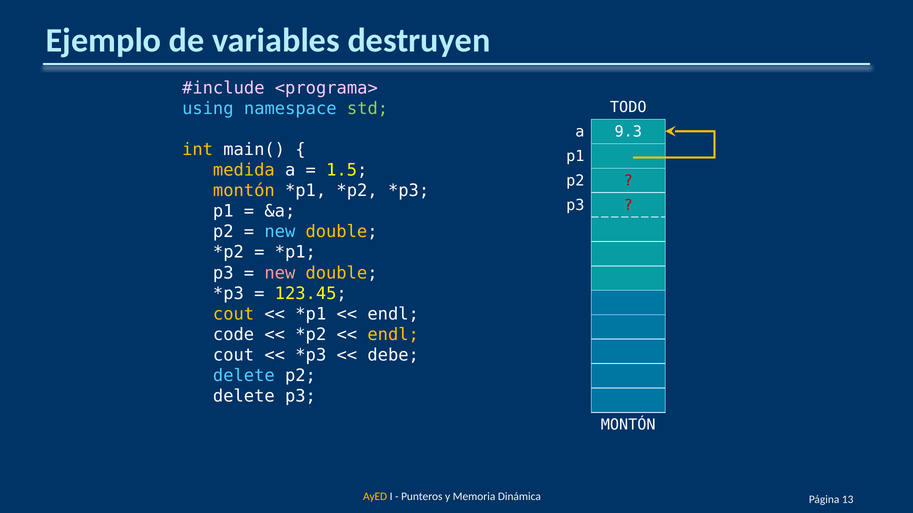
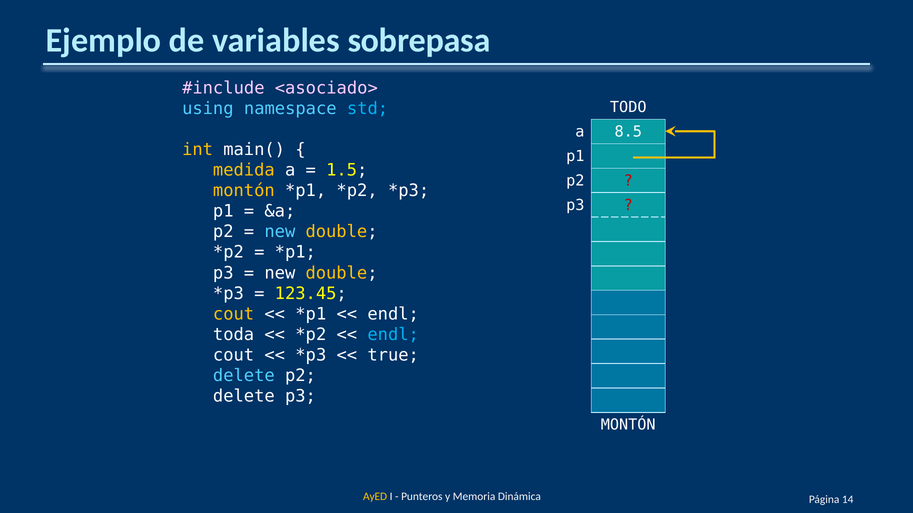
destruyen: destruyen -> sobrepasa (419, 41)
<programa>: <programa> -> <asociado> (326, 88)
std colour: light green -> light blue (368, 109)
9.3: 9.3 -> 8.5 (628, 132)
new colour: pink -> white (280, 273)
code: code -> toda (234, 335)
endl colour: yellow -> light blue (393, 335)
debe: debe -> true (393, 355)
13: 13 -> 14 (848, 500)
